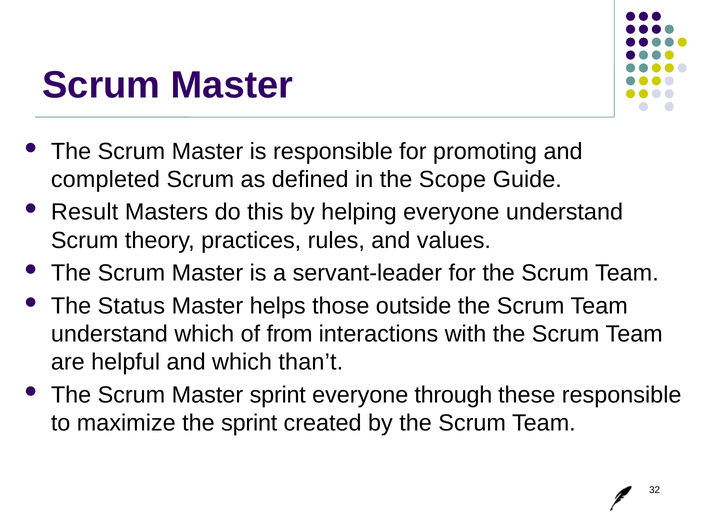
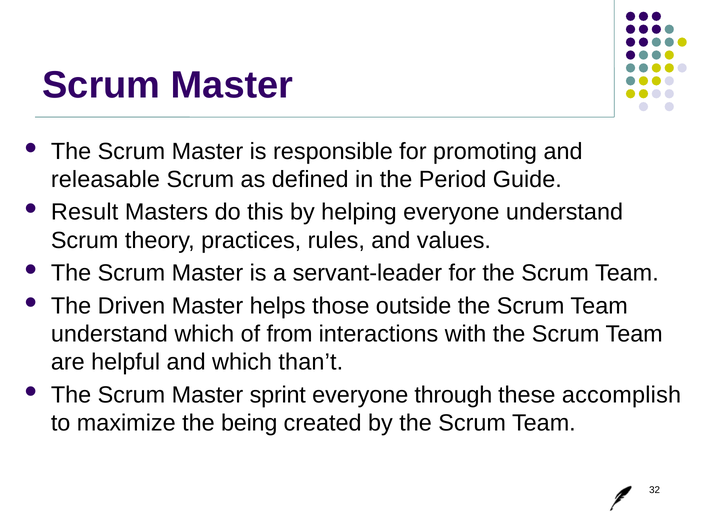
completed: completed -> releasable (105, 179)
Scope: Scope -> Period (453, 179)
Status: Status -> Driven (131, 306)
these responsible: responsible -> accomplish (622, 395)
the sprint: sprint -> being (249, 423)
